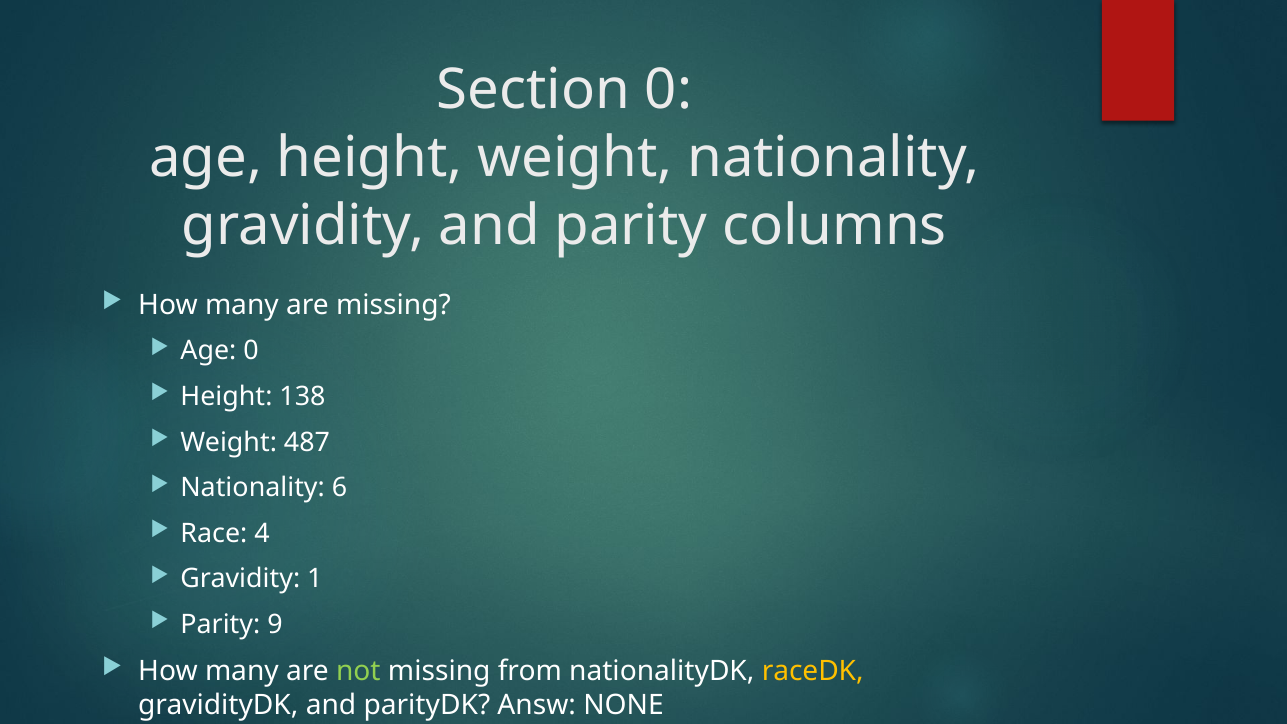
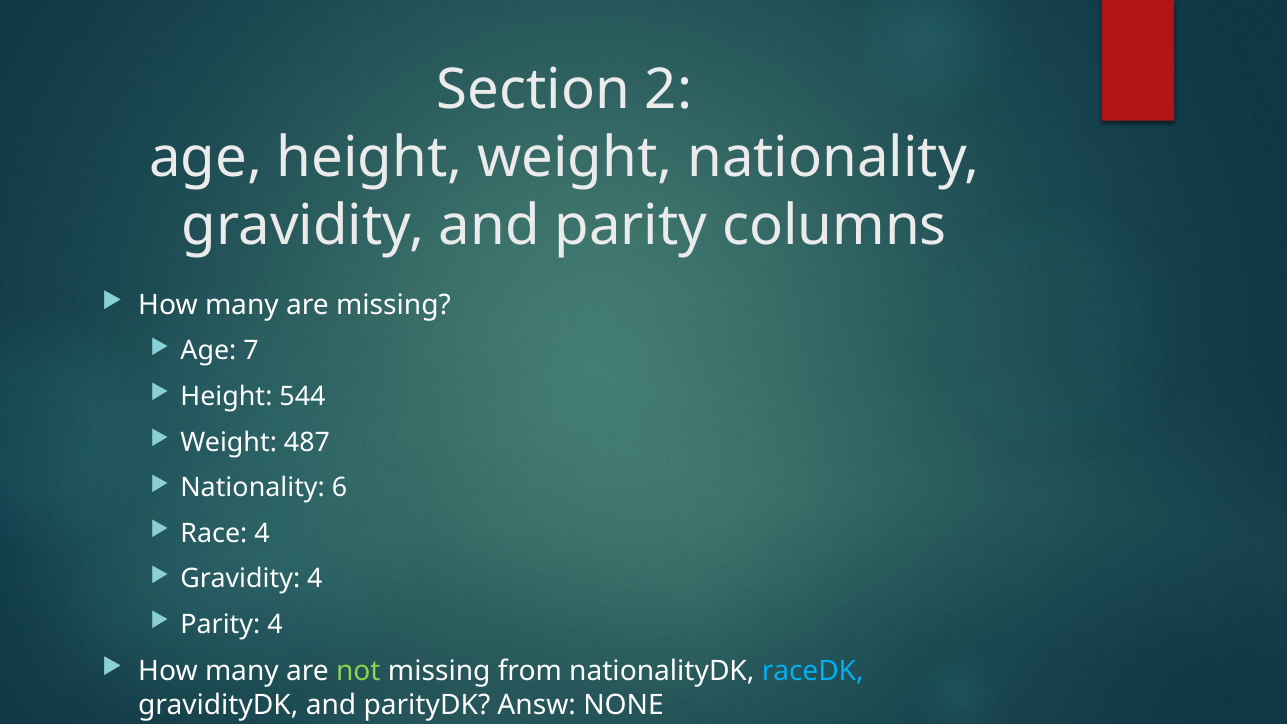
Section 0: 0 -> 2 (669, 90)
Age 0: 0 -> 7 (251, 351)
138: 138 -> 544 (302, 397)
Gravidity 1: 1 -> 4 (315, 579)
Parity 9: 9 -> 4 (275, 625)
raceDK colour: yellow -> light blue (813, 671)
